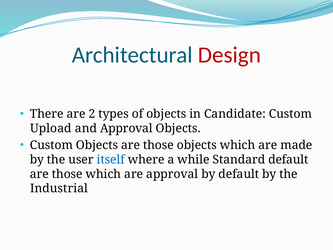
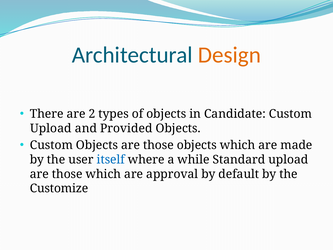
Design colour: red -> orange (229, 55)
and Approval: Approval -> Provided (126, 128)
Standard default: default -> upload (288, 159)
Industrial: Industrial -> Customize (59, 188)
